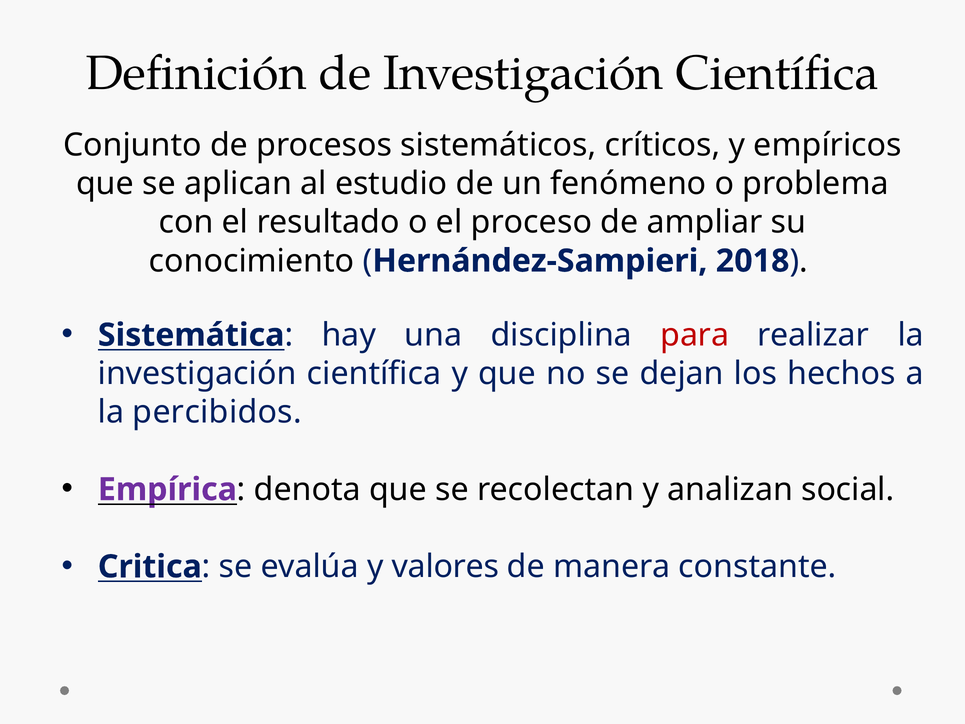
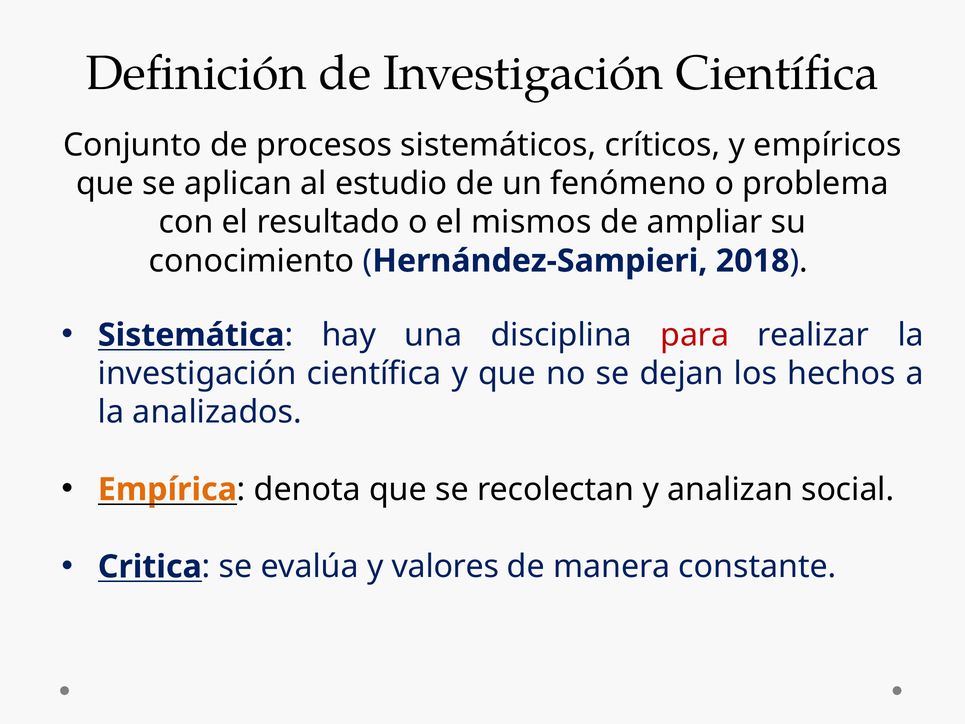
proceso: proceso -> mismos (531, 222)
percibidos: percibidos -> analizados (217, 412)
Empírica colour: purple -> orange (167, 489)
